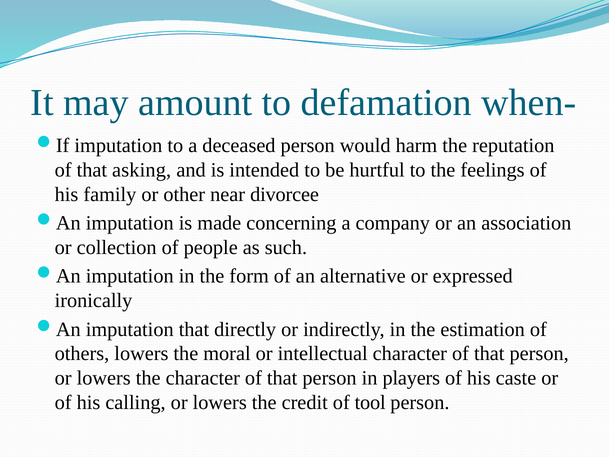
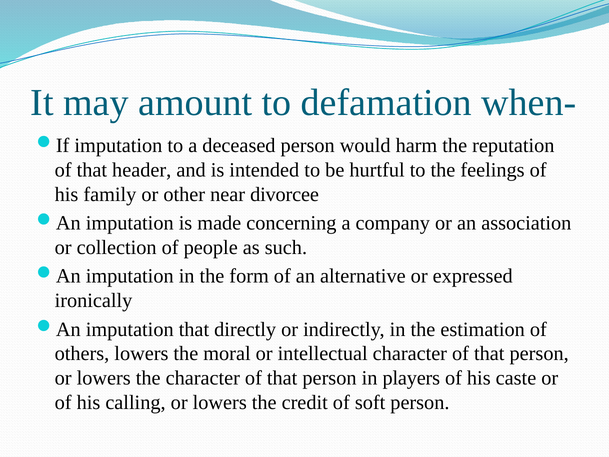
asking: asking -> header (142, 170)
tool: tool -> soft (370, 402)
